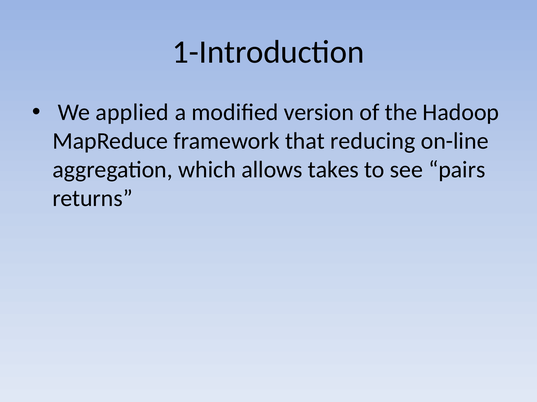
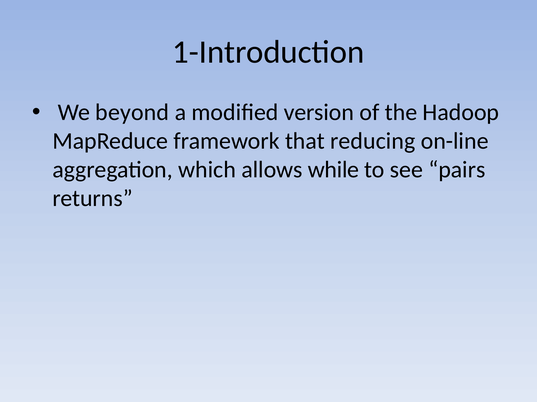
applied: applied -> beyond (132, 113)
takes: takes -> while (333, 170)
